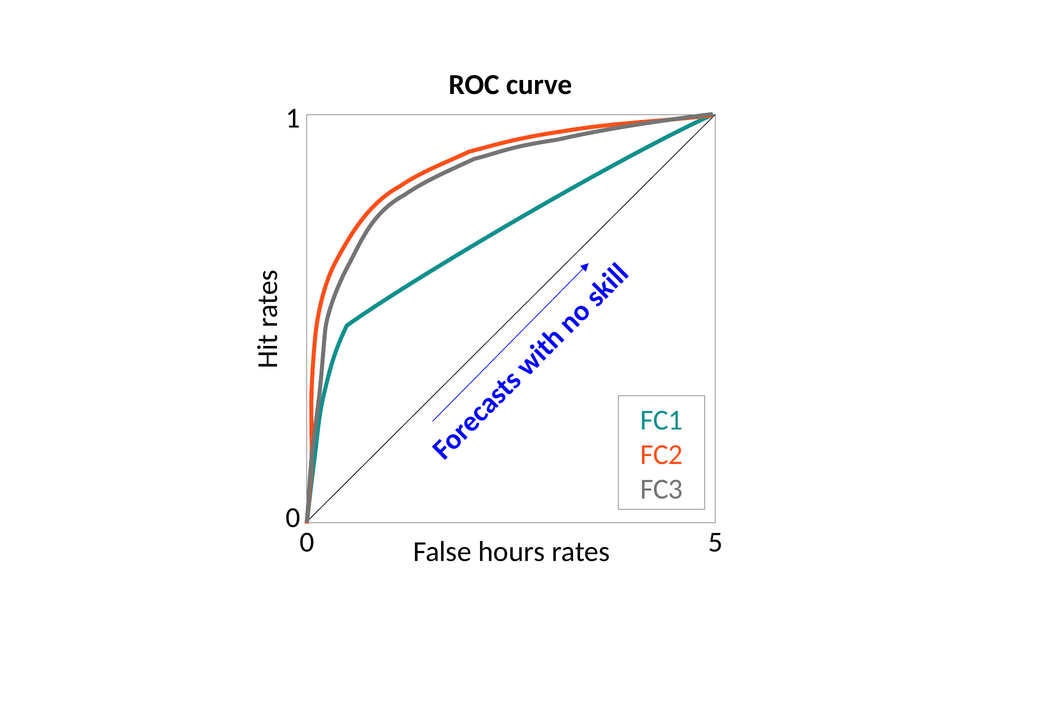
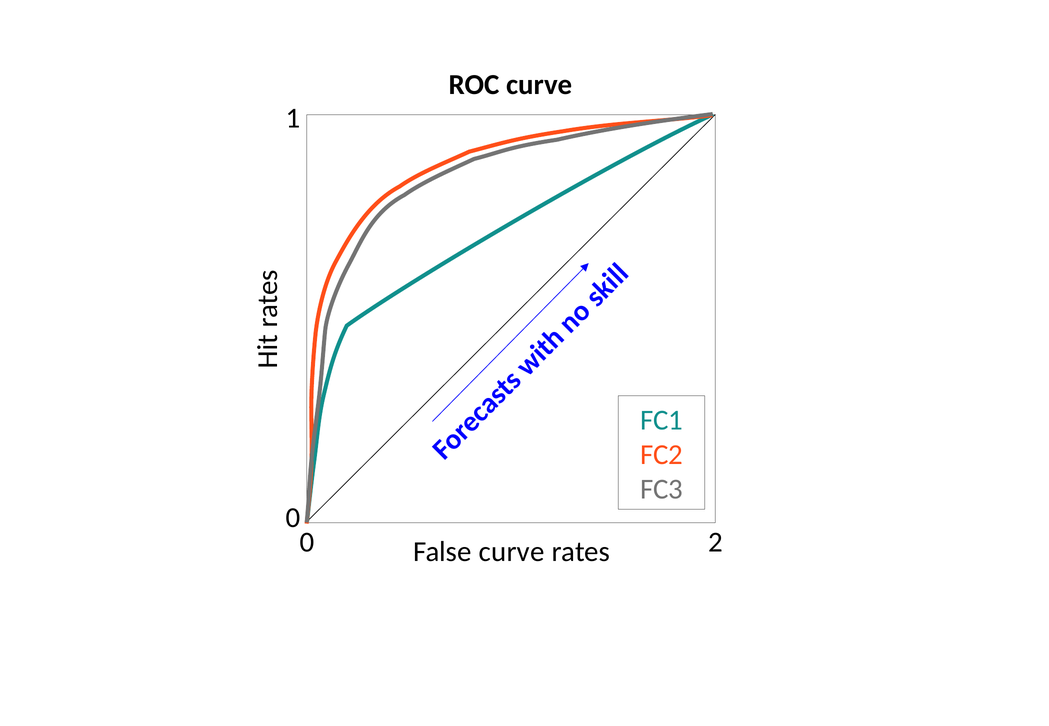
5: 5 -> 2 (715, 542)
False hours: hours -> curve (512, 552)
